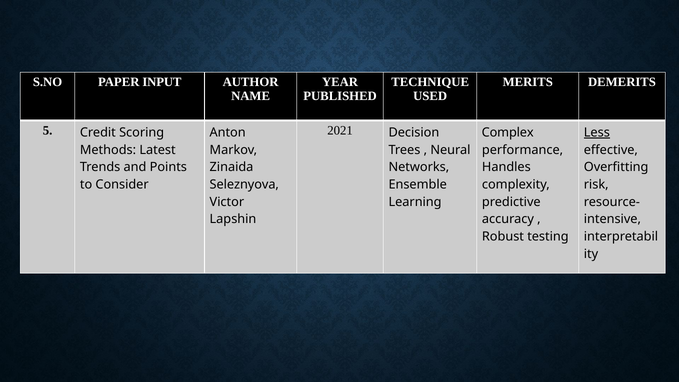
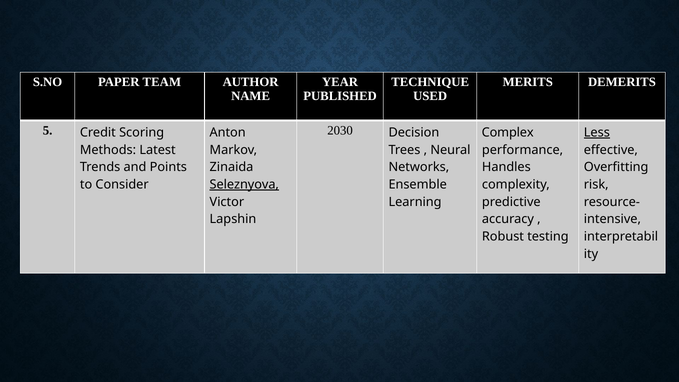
INPUT: INPUT -> TEAM (162, 82)
2021: 2021 -> 2030 (340, 130)
Seleznyova underline: none -> present (244, 185)
